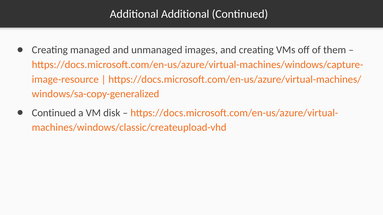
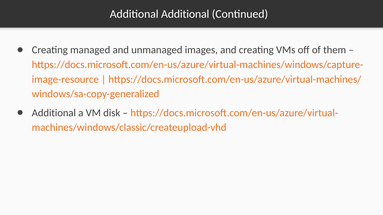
Continued: Continued -> Additional (54, 113)
